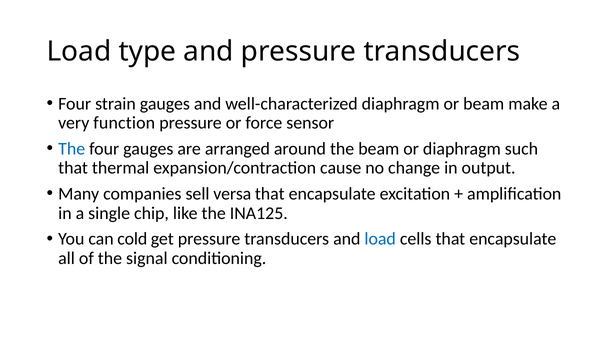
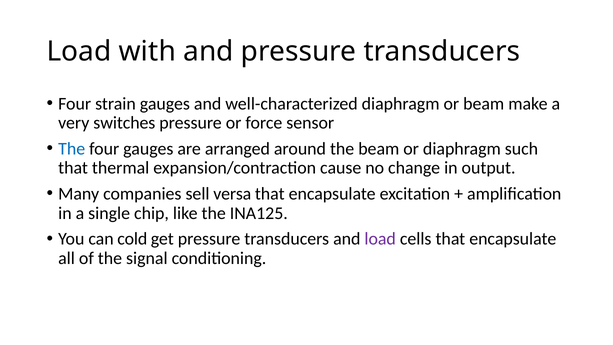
type: type -> with (147, 51)
function: function -> switches (124, 123)
load colour: blue -> purple (380, 239)
